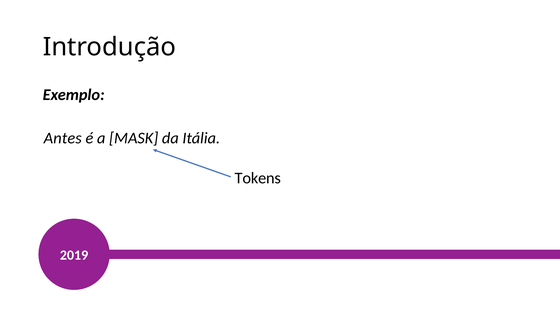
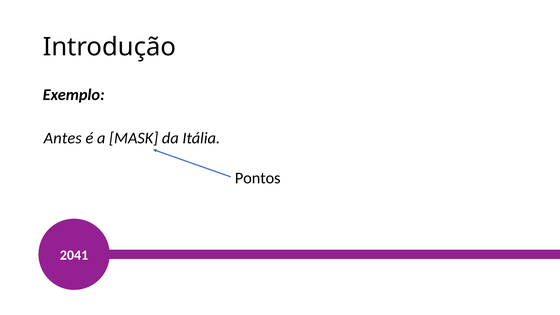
Tokens: Tokens -> Pontos (258, 178)
2019: 2019 -> 2041 (74, 255)
